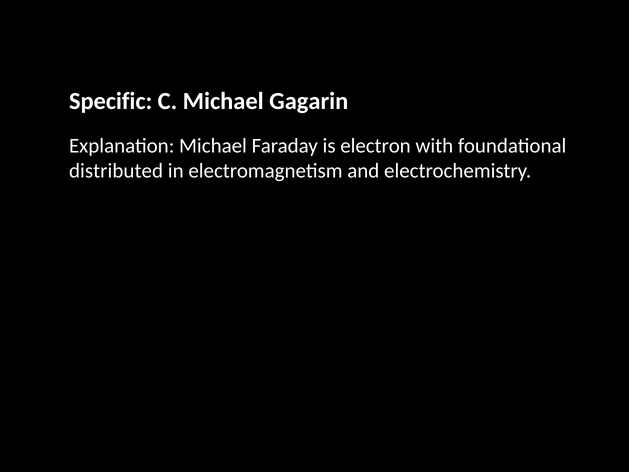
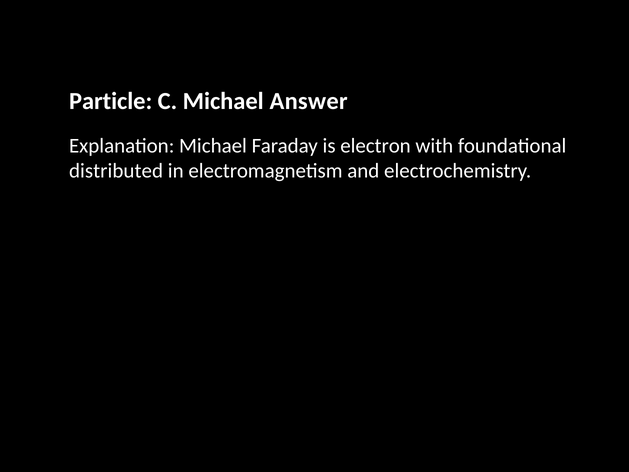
Specific: Specific -> Particle (111, 101)
Gagarin: Gagarin -> Answer (309, 101)
